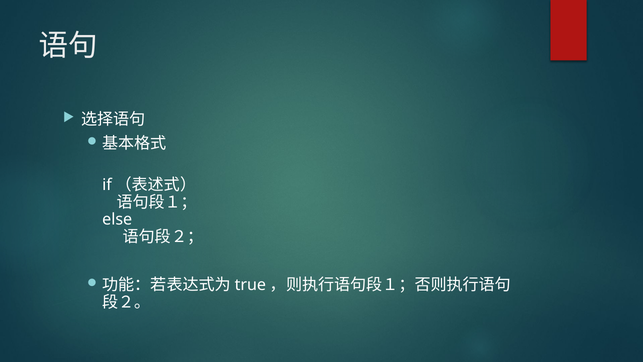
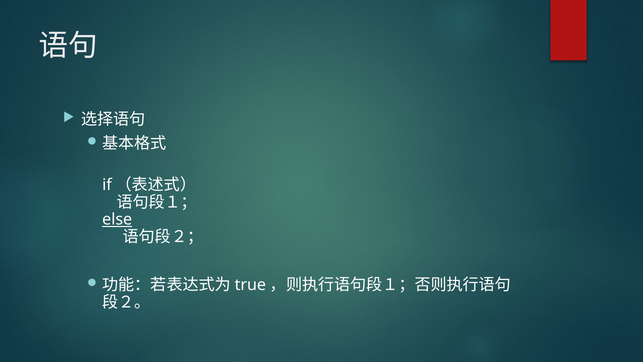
else underline: none -> present (117, 219)
